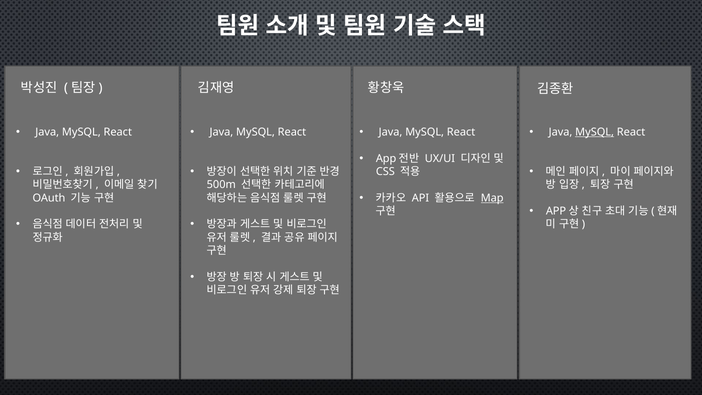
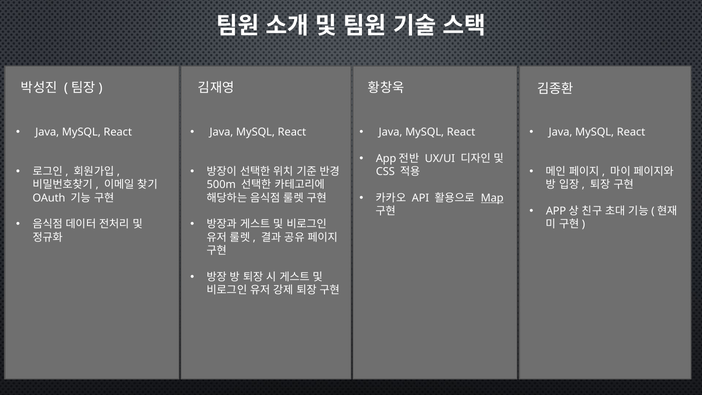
MySQL underline: present -> none (595, 132)
